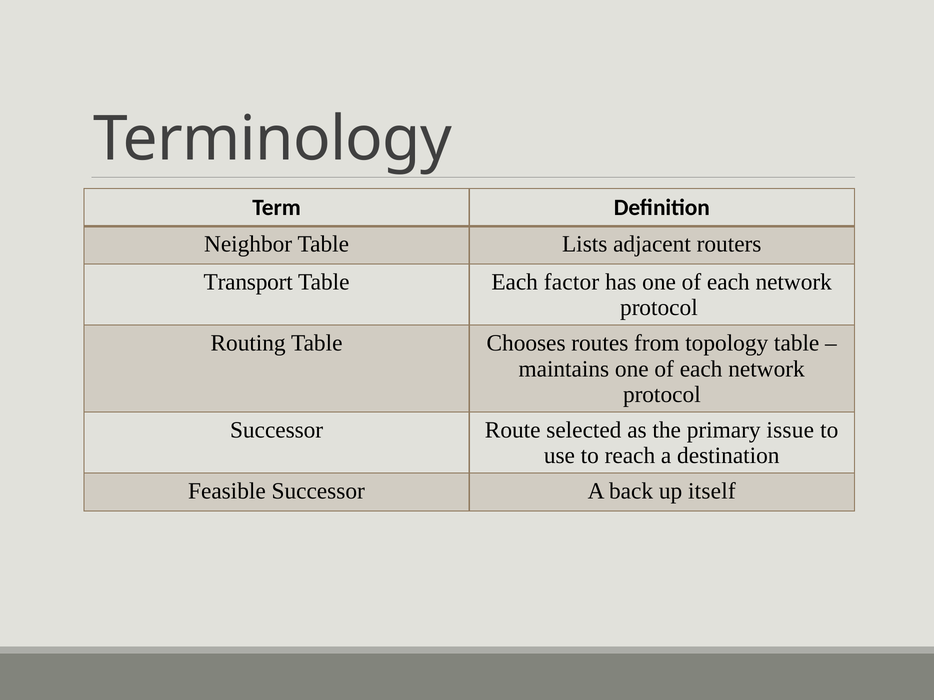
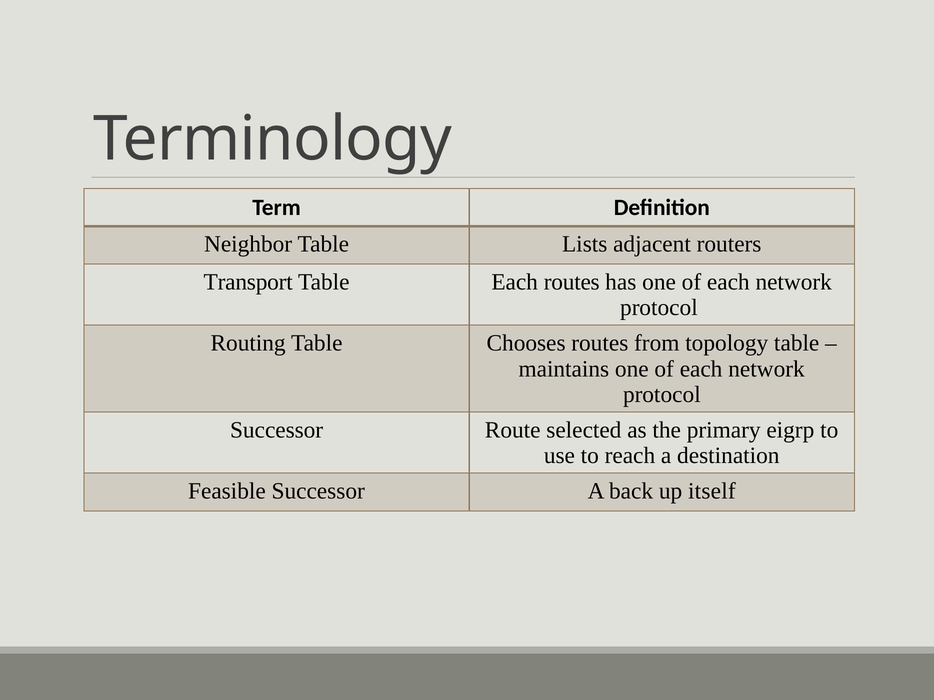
Each factor: factor -> routes (572, 282)
issue: issue -> eigrp (790, 430)
